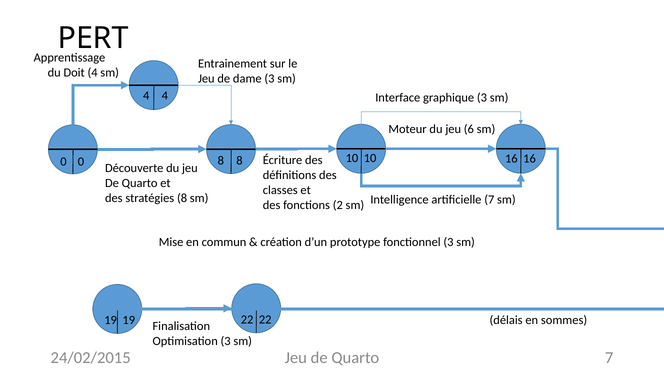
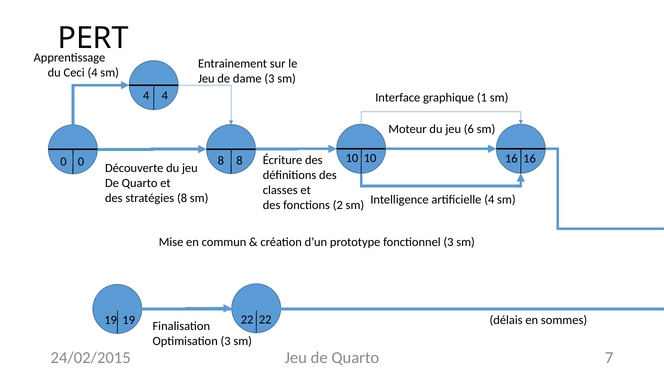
Doit: Doit -> Ceci (74, 73)
graphique 3: 3 -> 1 (482, 97)
artificielle 7: 7 -> 4 (489, 199)
